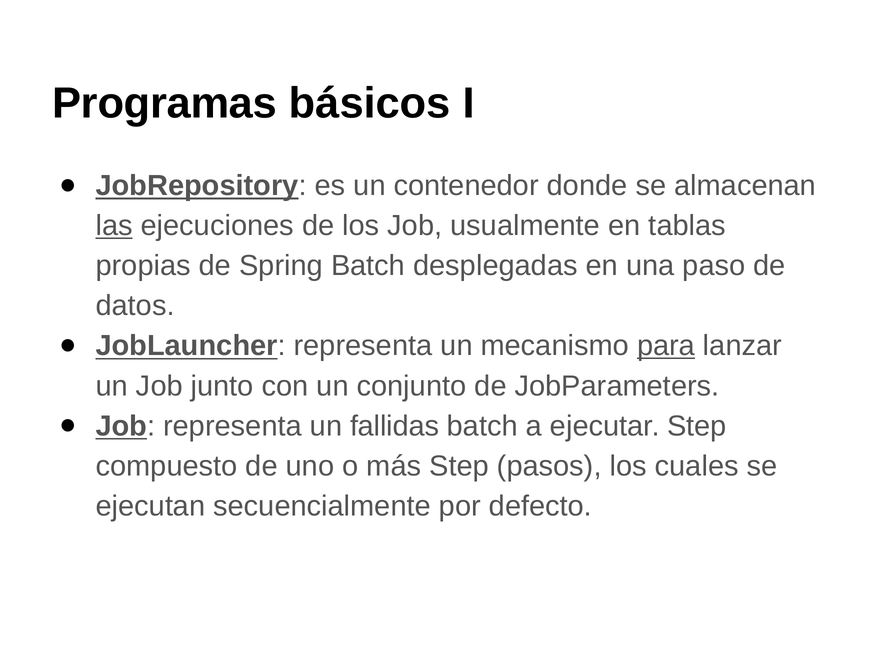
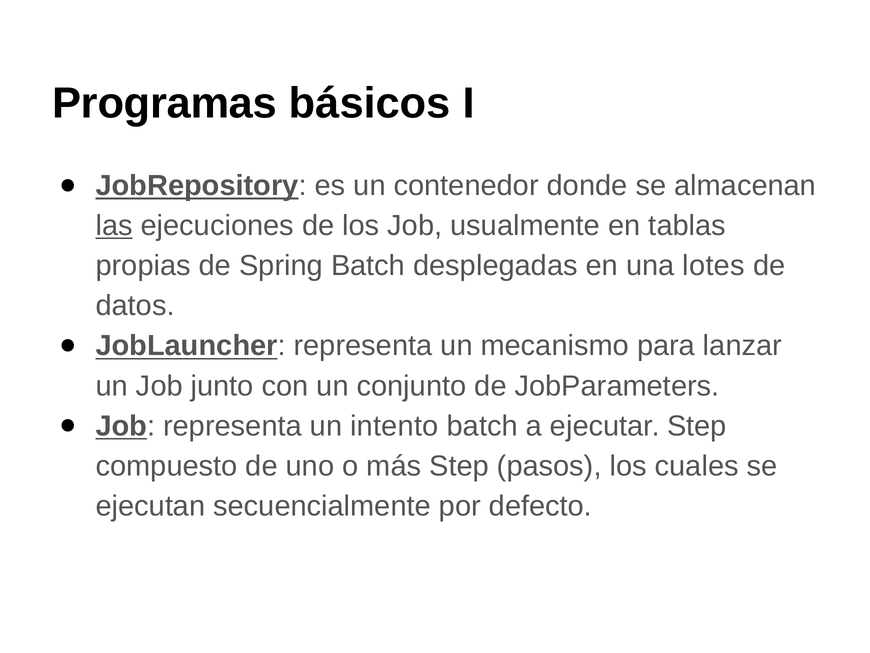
paso: paso -> lotes (714, 266)
para underline: present -> none (666, 346)
fallidas: fallidas -> intento (394, 426)
